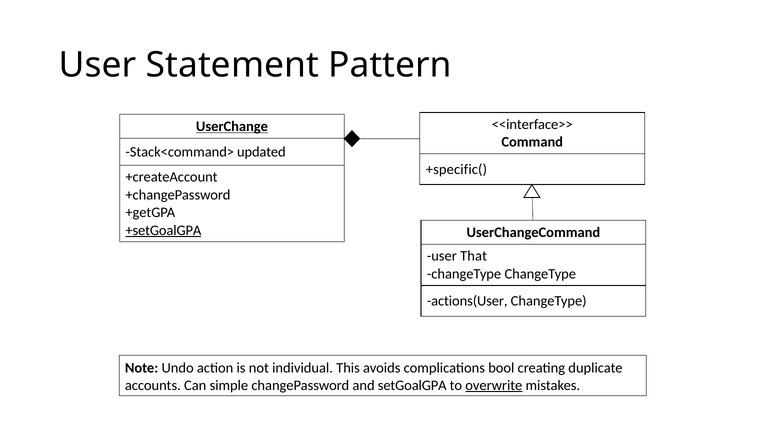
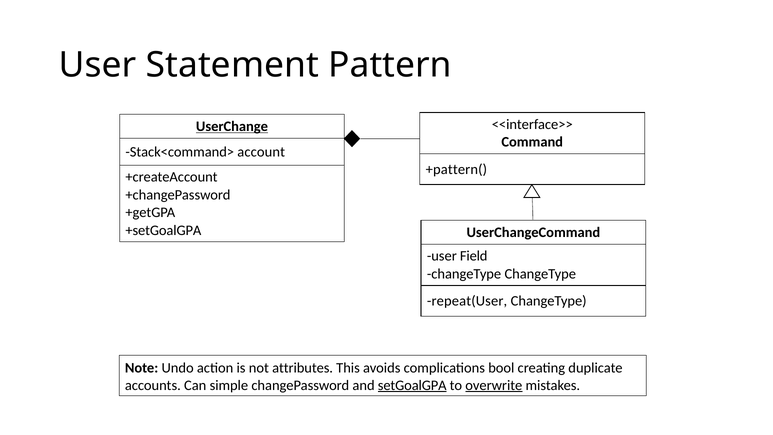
updated: updated -> account (261, 152)
+specific(: +specific( -> +pattern( (456, 169)
+setGoalGPA underline: present -> none (163, 230)
That: That -> Field (474, 256)
actions(User: actions(User -> repeat(User (467, 301)
individual: individual -> attributes (303, 368)
setGoalGPA underline: none -> present (412, 385)
